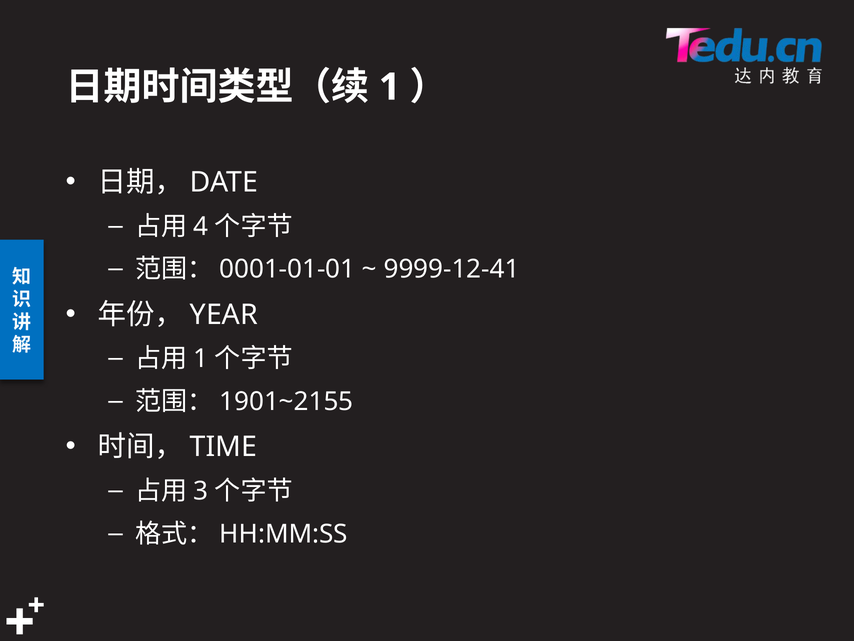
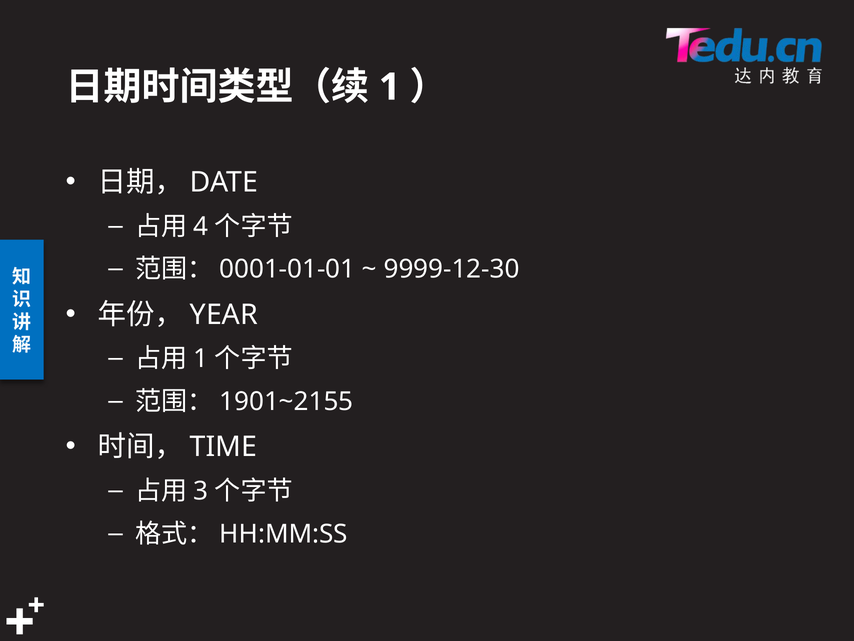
9999-12-41: 9999-12-41 -> 9999-12-30 (452, 269)
